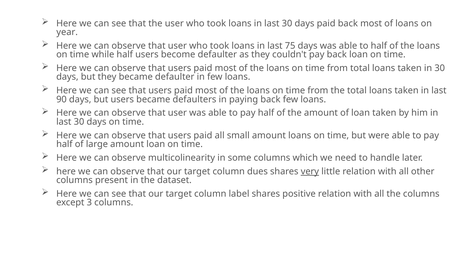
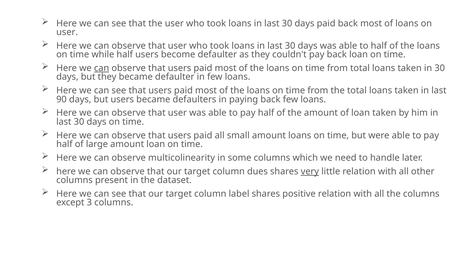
year: year -> user (67, 32)
75: 75 -> 30 (290, 46)
can underline: none -> present (102, 68)
